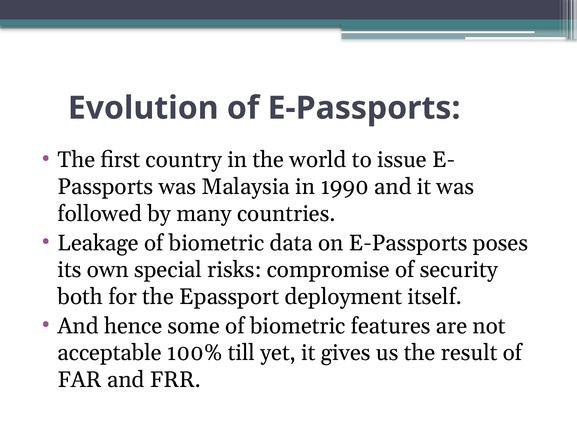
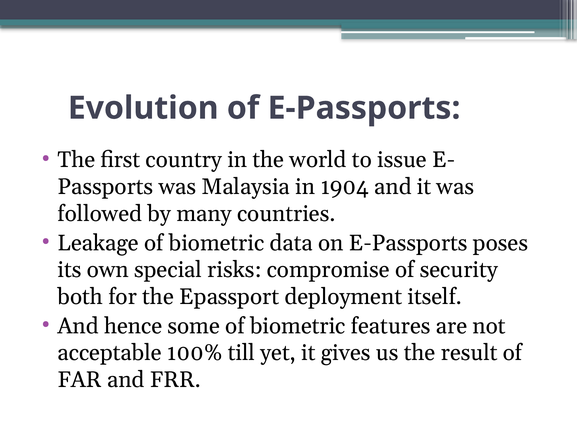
1990: 1990 -> 1904 (345, 187)
